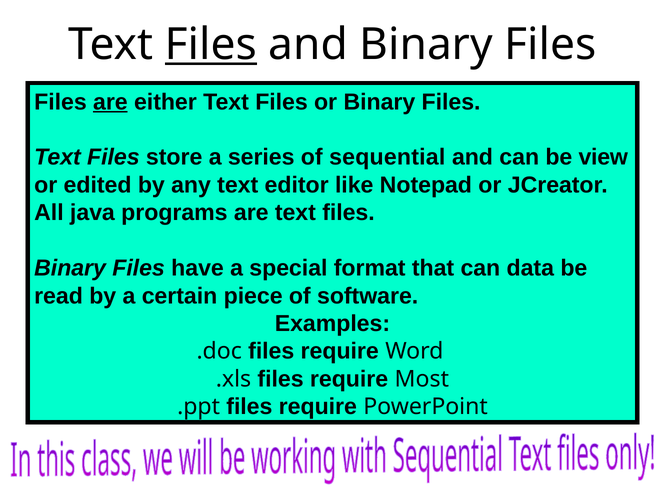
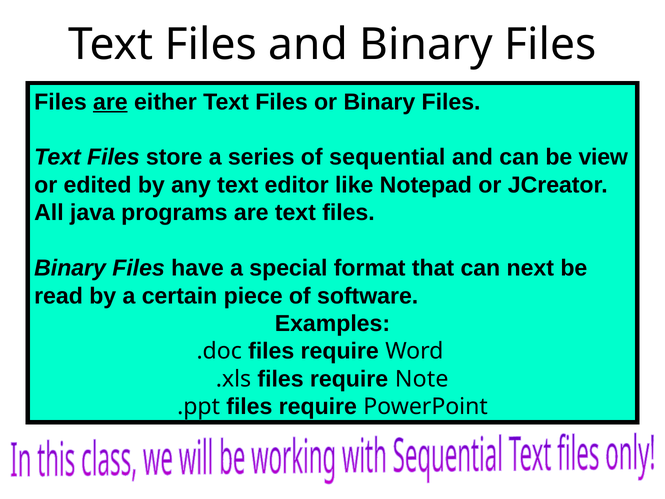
Files underline: present -> none (211, 45)
data: data -> next (530, 268)
Most: Most -> Note (422, 379)
